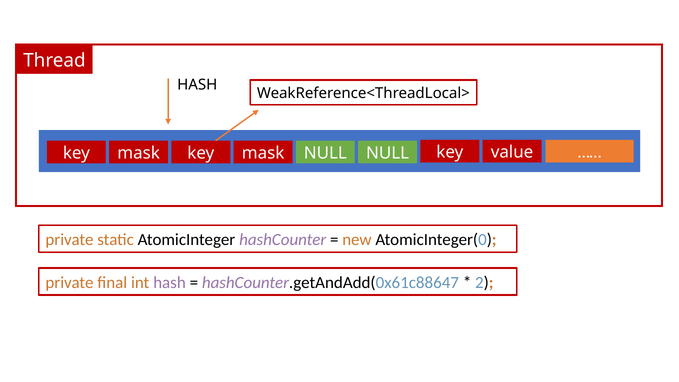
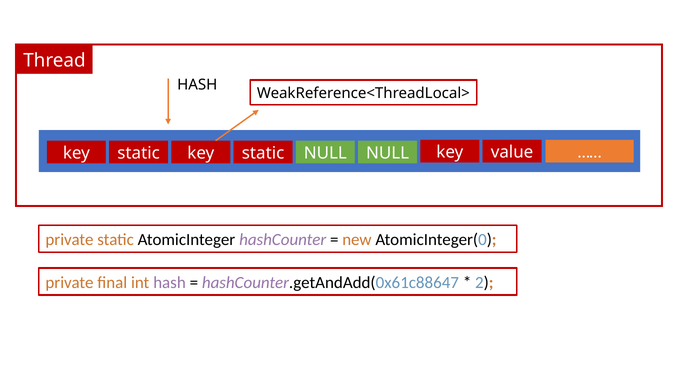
mask: mask -> static (139, 153)
mask: mask -> static (263, 153)
